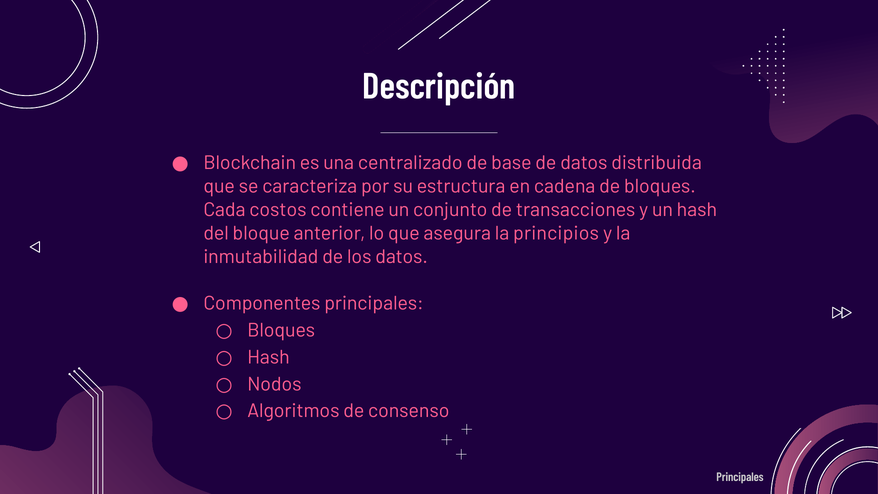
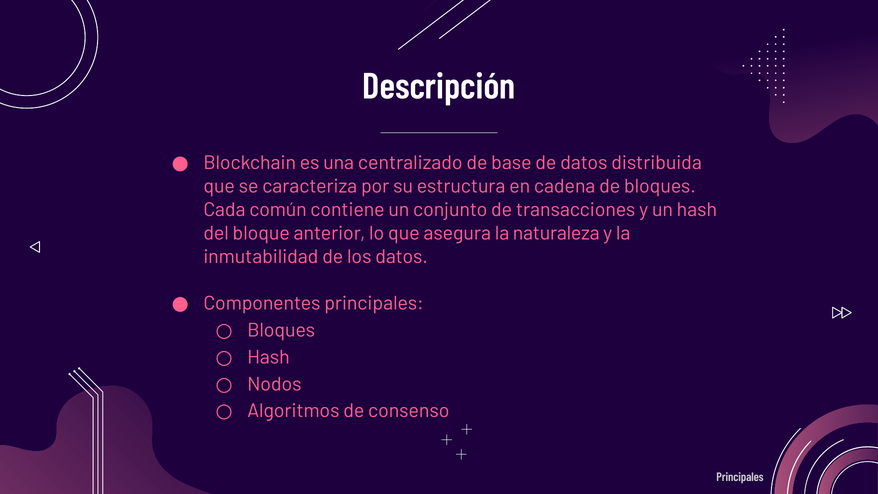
costos: costos -> común (278, 210)
principios: principios -> naturaleza (556, 233)
